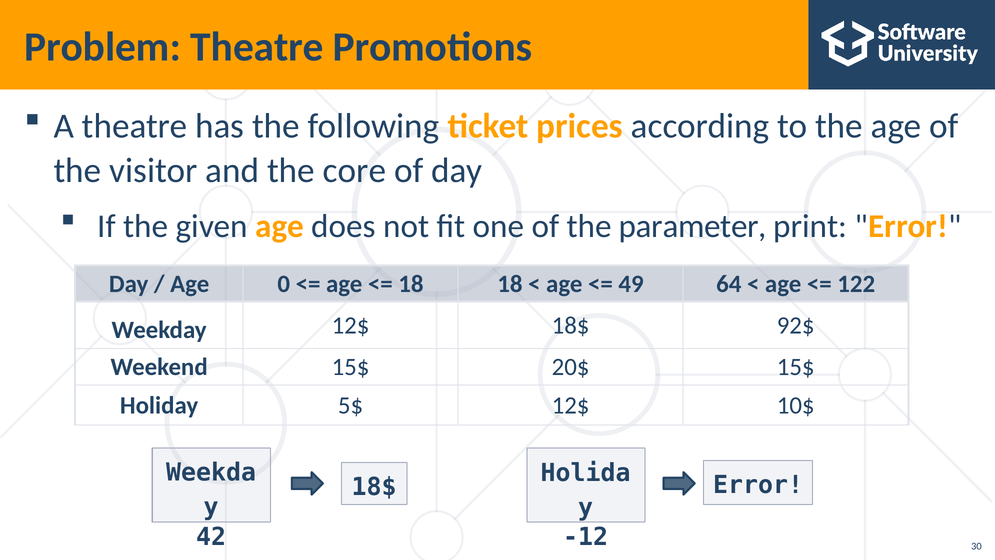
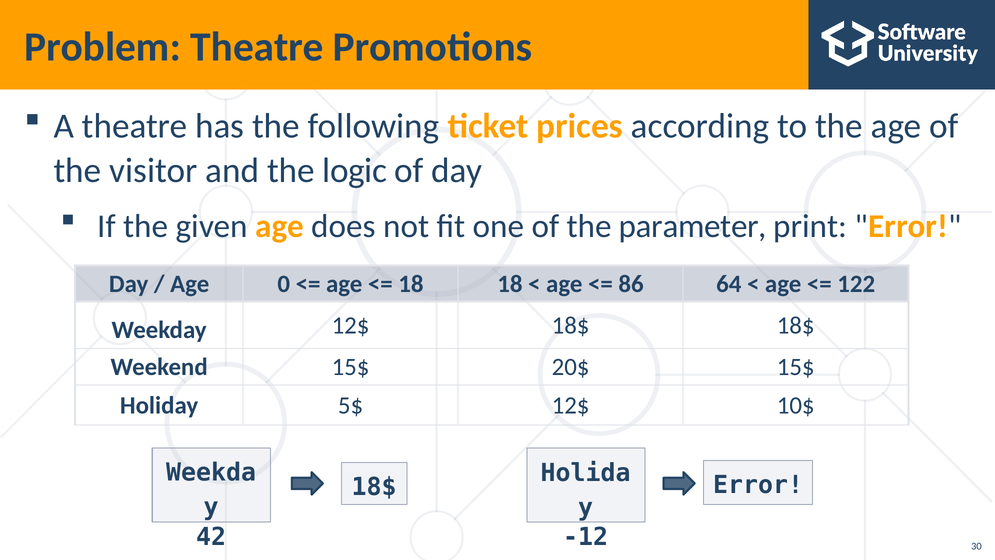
core: core -> logic (355, 171)
49: 49 -> 86 (631, 284)
18$ 92$: 92$ -> 18$ (796, 325)
